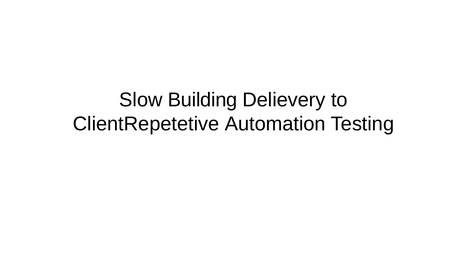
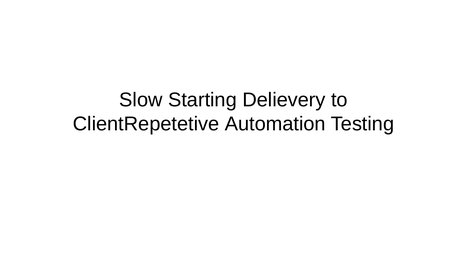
Building: Building -> Starting (202, 100)
